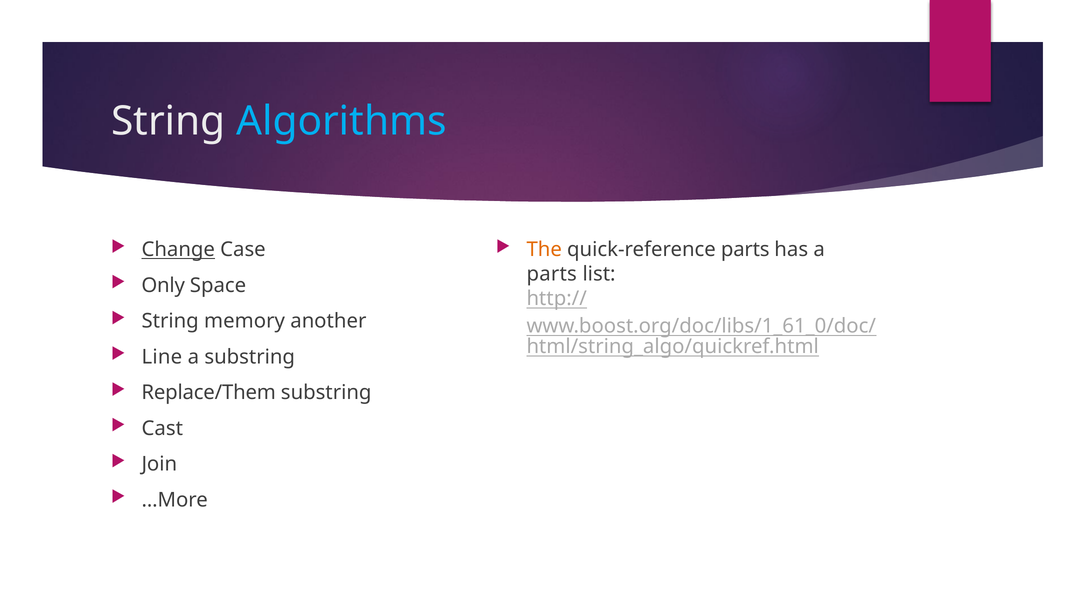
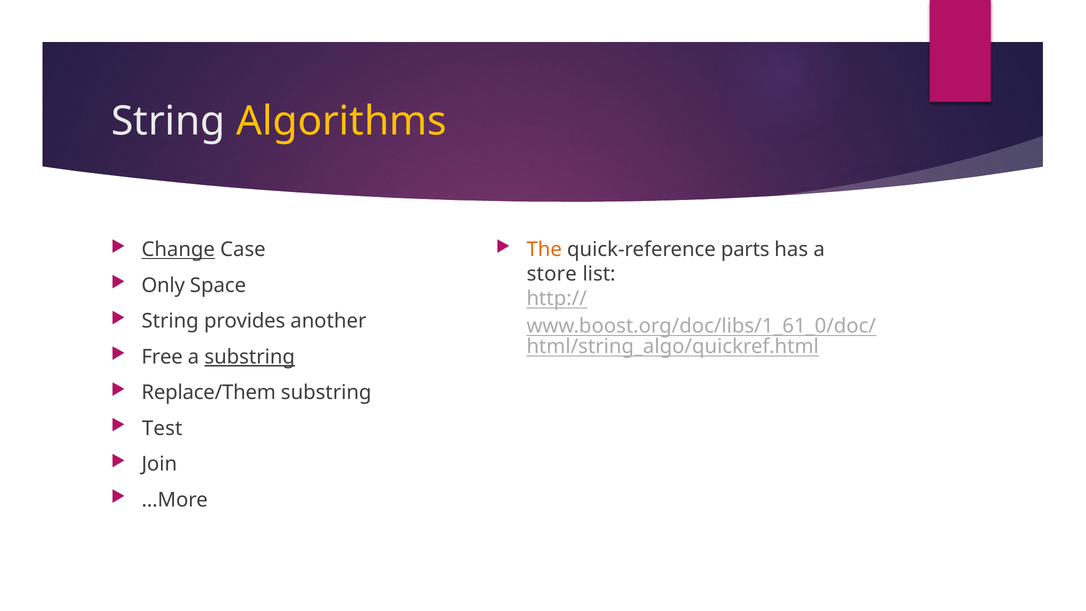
Algorithms colour: light blue -> yellow (341, 121)
parts: parts -> store (552, 274)
memory: memory -> provides (245, 321)
Line: Line -> Free (162, 357)
substring underline: none -> present (250, 357)
Cast: Cast -> Test (162, 428)
